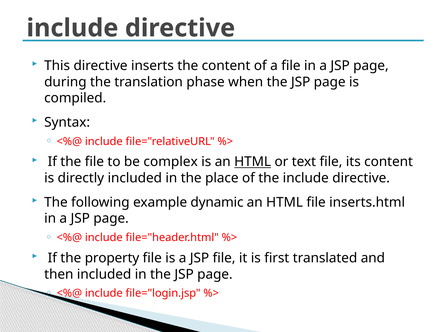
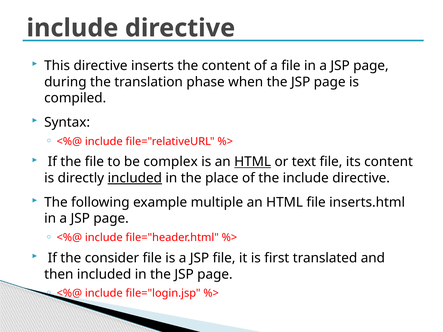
included underline: none -> present (135, 178)
dynamic: dynamic -> multiple (217, 202)
property: property -> consider (112, 258)
